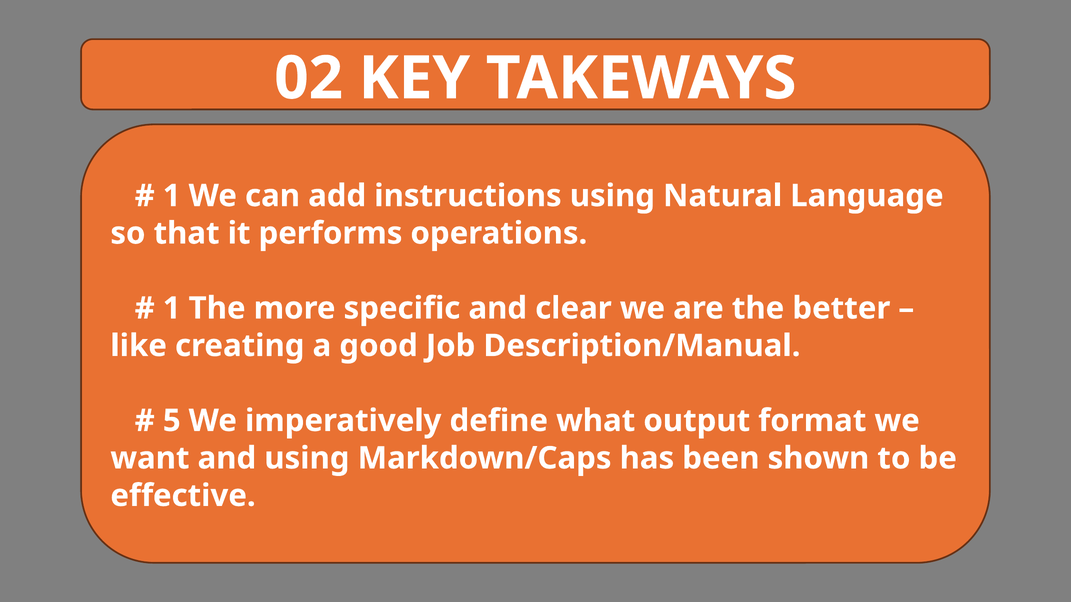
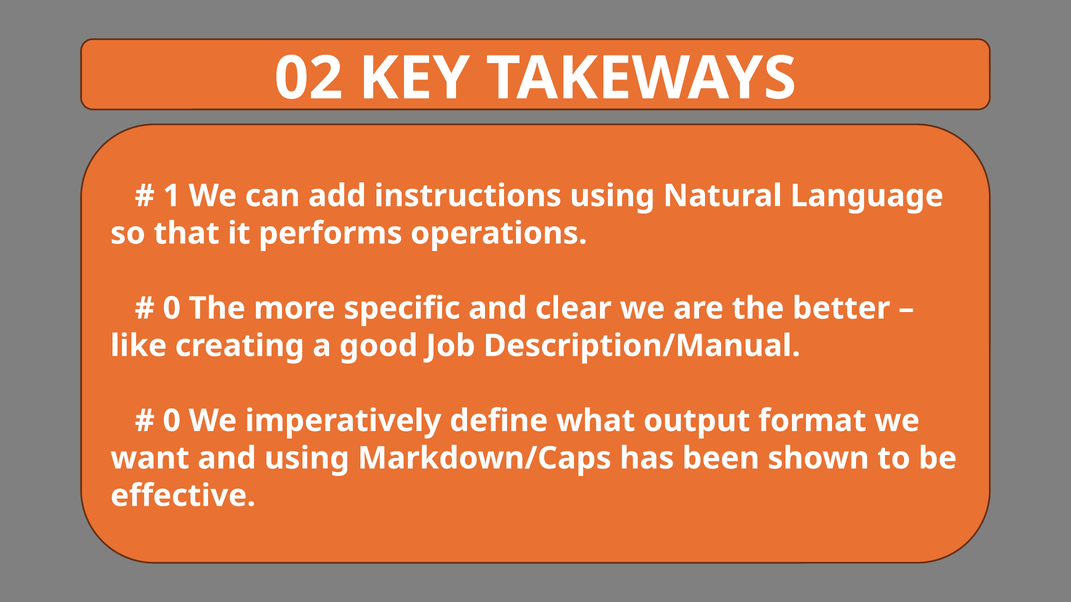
1: 1 -> 0 (172, 308)
5: 5 -> 0 (172, 421)
